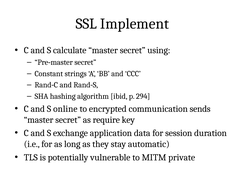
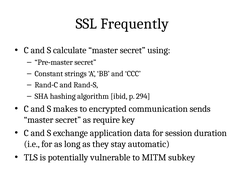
Implement: Implement -> Frequently (135, 24)
online: online -> makes (65, 109)
private: private -> subkey (182, 157)
